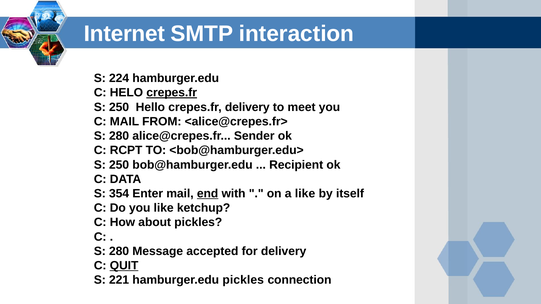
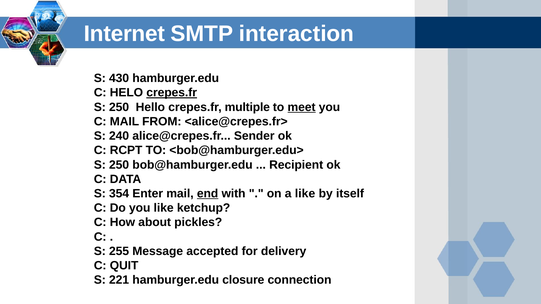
224: 224 -> 430 (119, 78)
crepes.fr delivery: delivery -> multiple (247, 107)
meet underline: none -> present (302, 107)
280: 280 -> 240 (119, 136)
280: 280 -> 255 (119, 251)
QUIT underline: present -> none (124, 266)
hamburger.edu pickles: pickles -> closure (243, 280)
